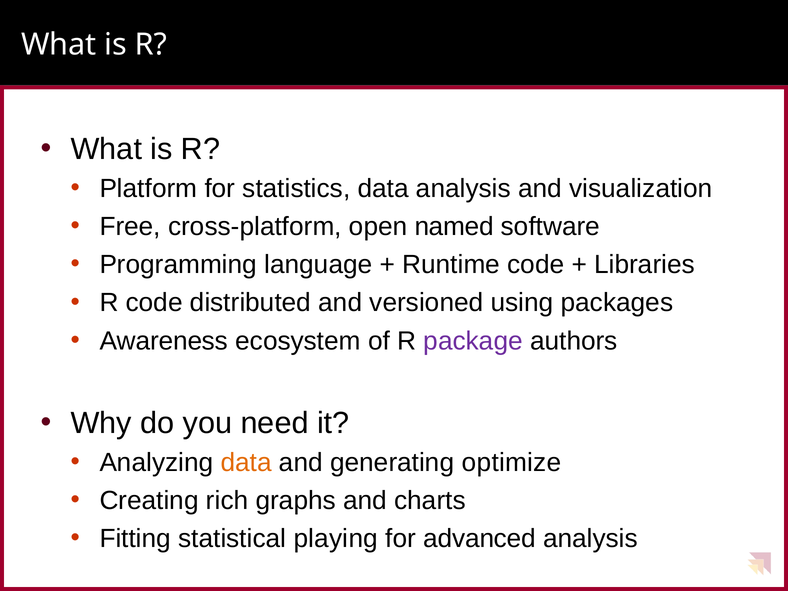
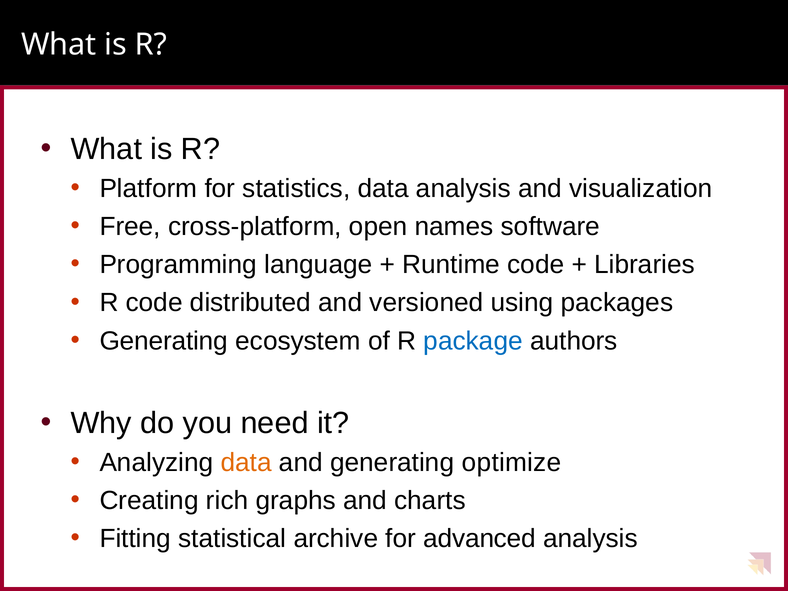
named: named -> names (454, 227)
Awareness: Awareness -> Generating (164, 341)
package colour: purple -> blue (473, 341)
playing: playing -> archive (336, 539)
